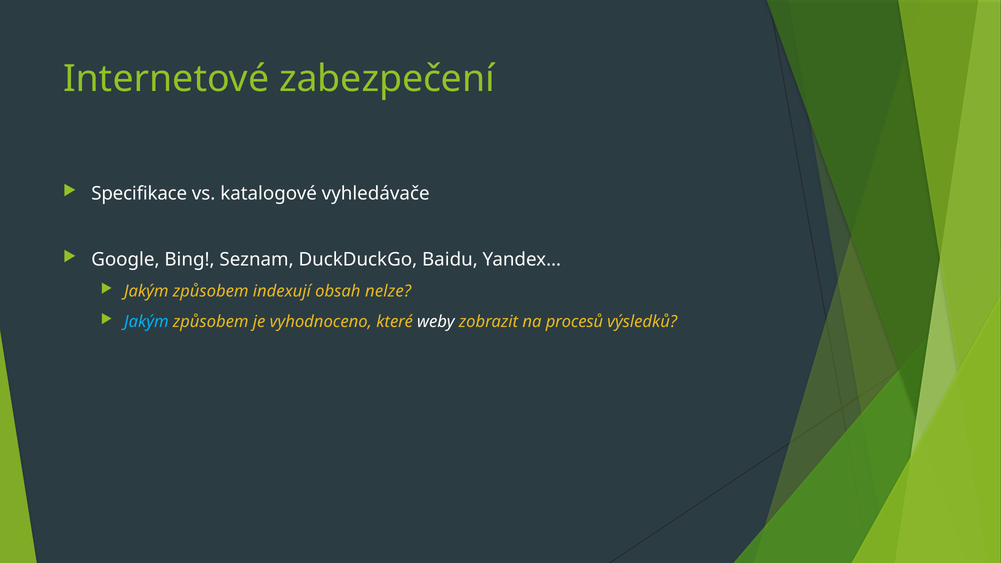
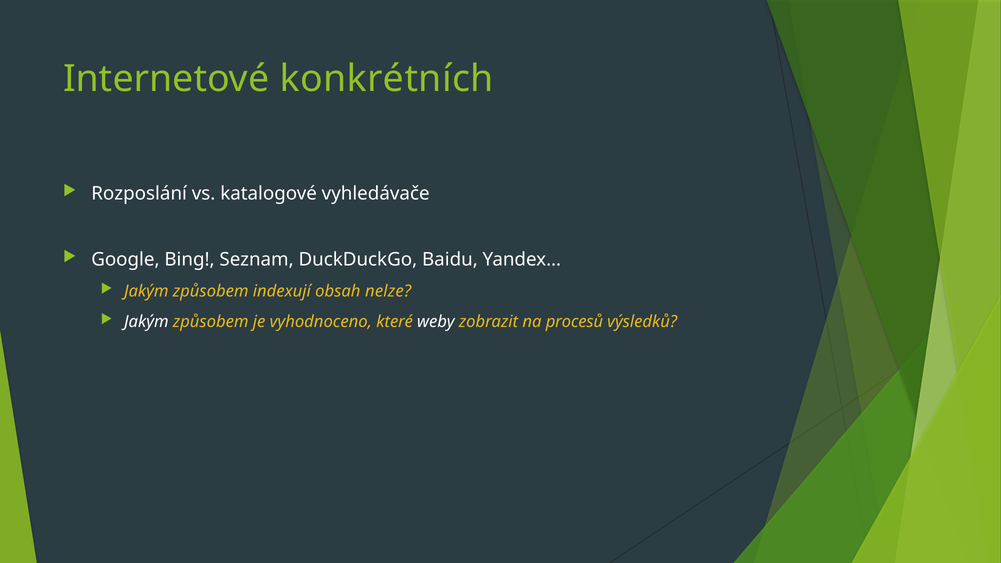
zabezpečení: zabezpečení -> konkrétních (387, 79)
Specifikace: Specifikace -> Rozposlání (139, 194)
Jakým colour: light blue -> white (146, 322)
